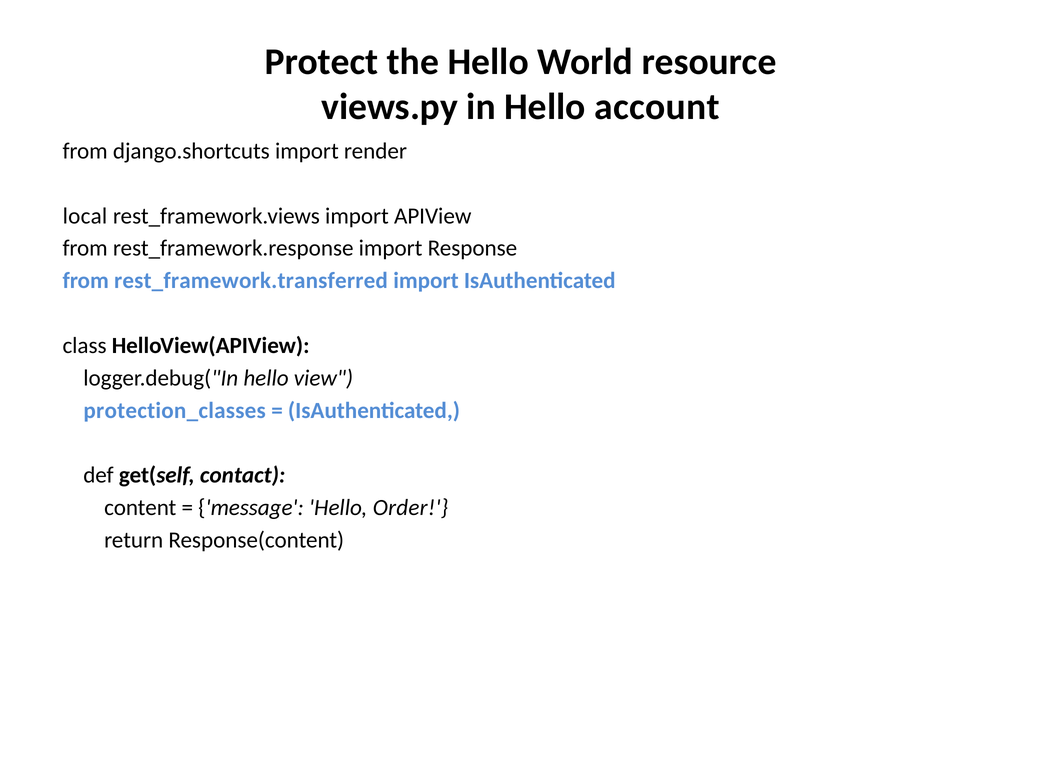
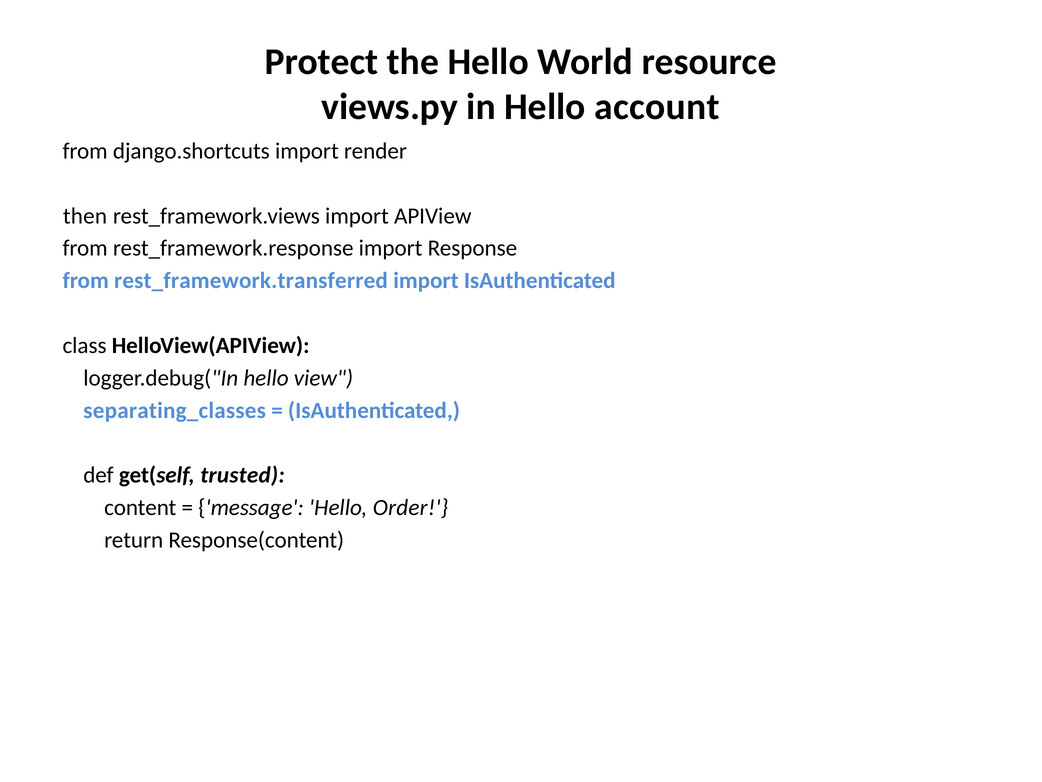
local: local -> then (85, 216)
protection_classes: protection_classes -> separating_classes (175, 410)
contact: contact -> trusted (243, 475)
